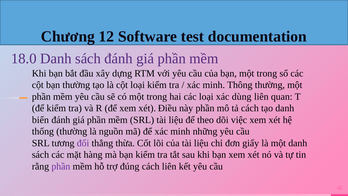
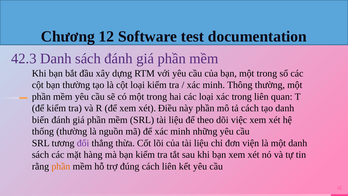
18.0: 18.0 -> 42.3 (24, 58)
xác dùng: dùng -> trong (242, 97)
giấy: giấy -> viện (251, 143)
phần colour: purple -> orange (61, 166)
